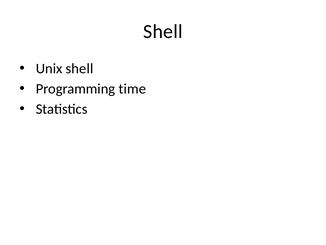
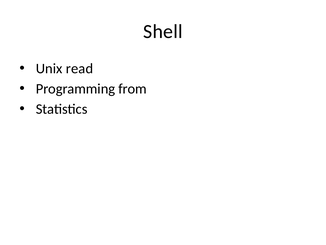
Unix shell: shell -> read (80, 68)
time: time -> from (133, 89)
